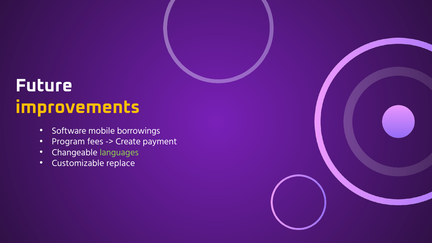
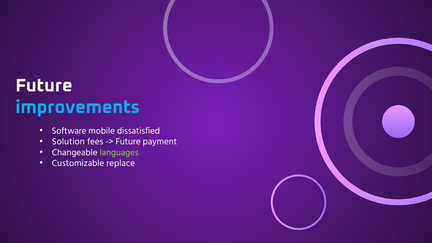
improvements colour: yellow -> light blue (78, 107)
borrowings: borrowings -> dissatisfied (139, 131)
Program: Program -> Solution (68, 142)
Create: Create -> Future (128, 142)
